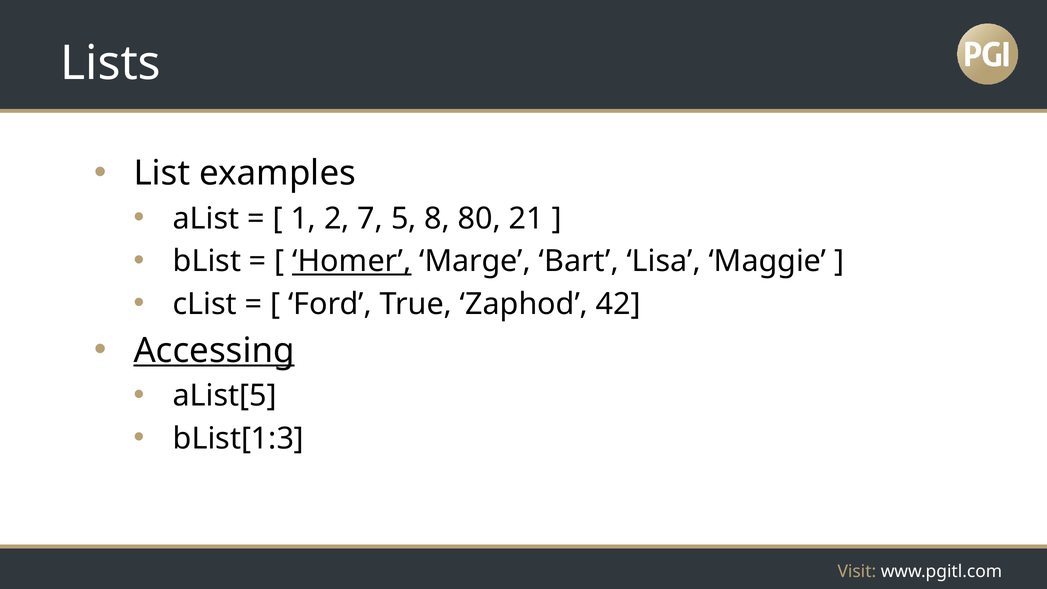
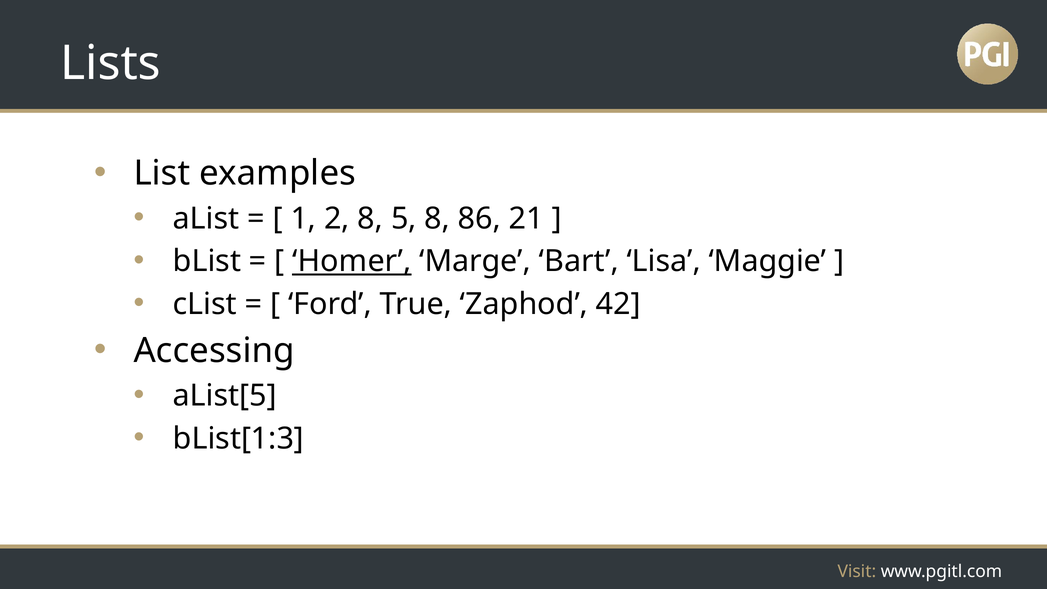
2 7: 7 -> 8 (370, 218)
80: 80 -> 86 (480, 218)
Accessing underline: present -> none (214, 351)
